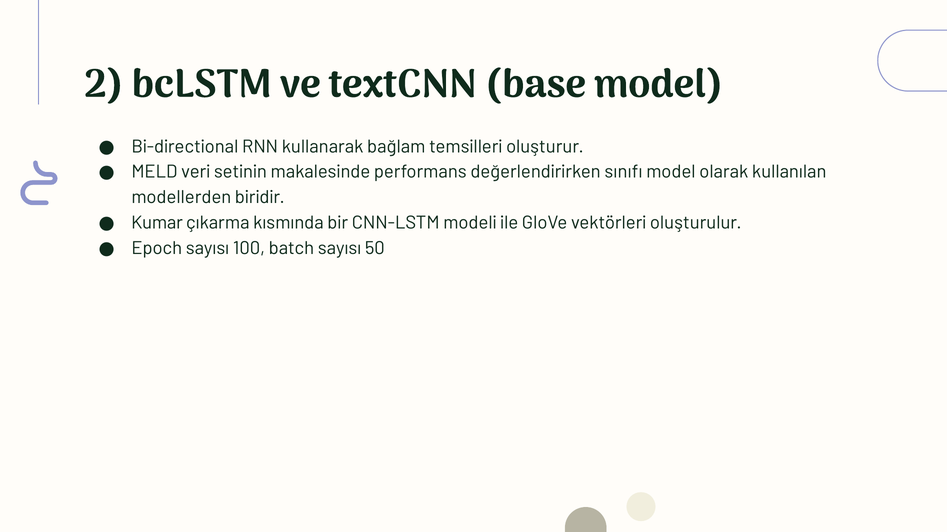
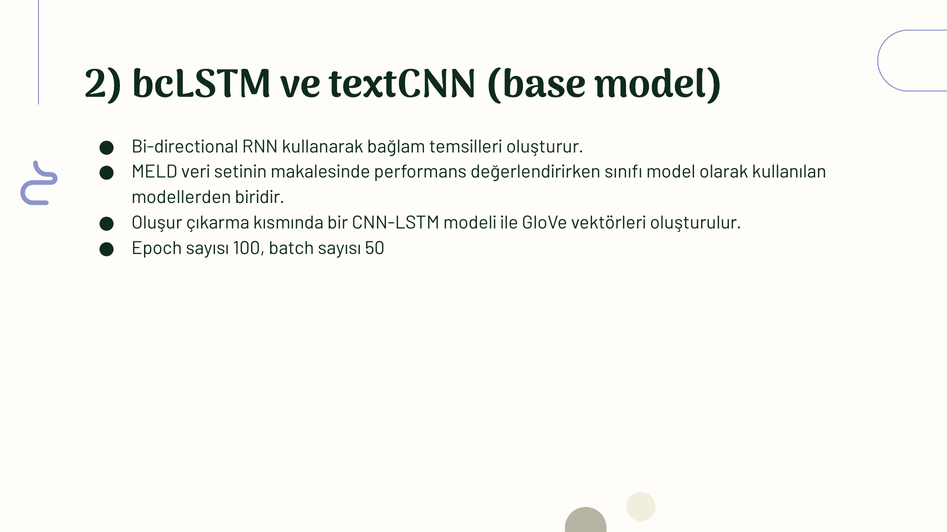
Kumar: Kumar -> Oluşur (157, 223)
